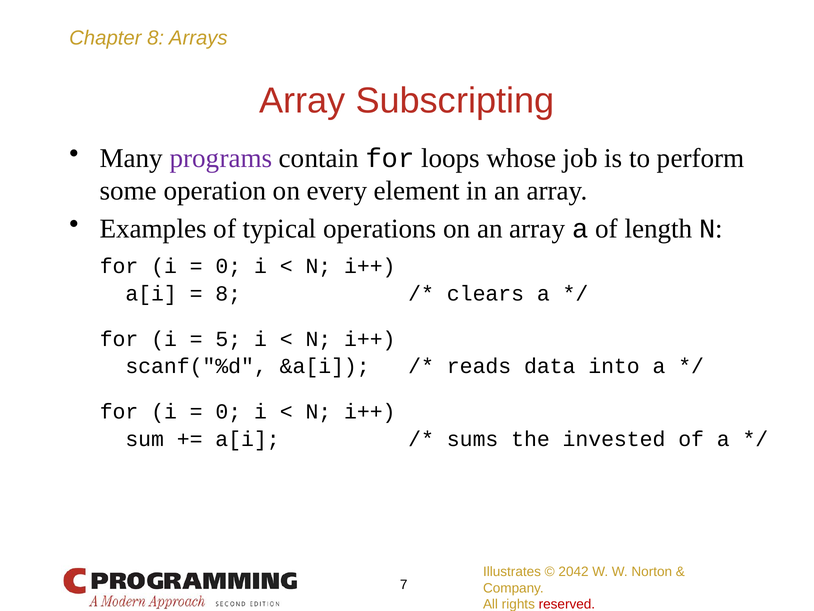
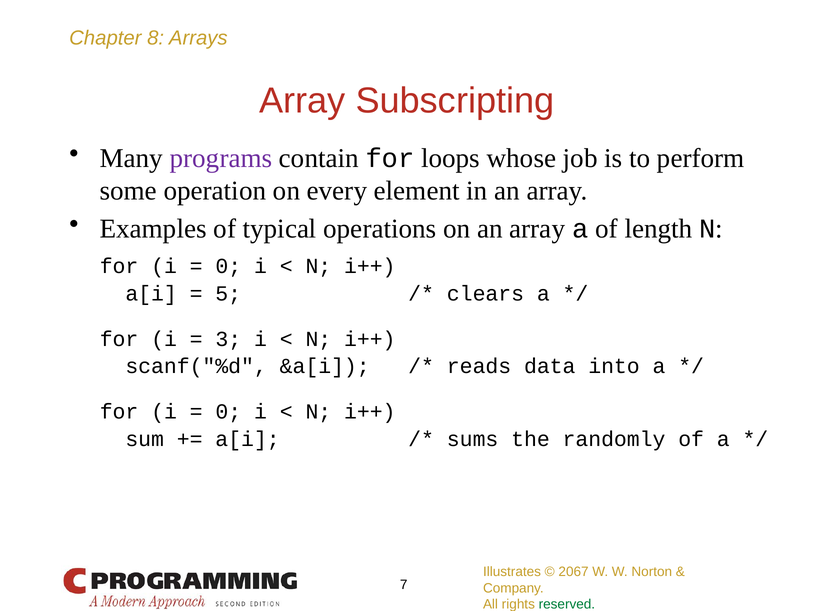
8: 8 -> 5 (228, 293)
5: 5 -> 3 (228, 339)
invested: invested -> randomly (614, 439)
2042: 2042 -> 2067 (574, 571)
reserved colour: red -> green (567, 604)
